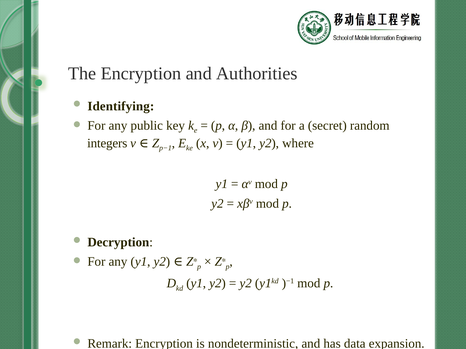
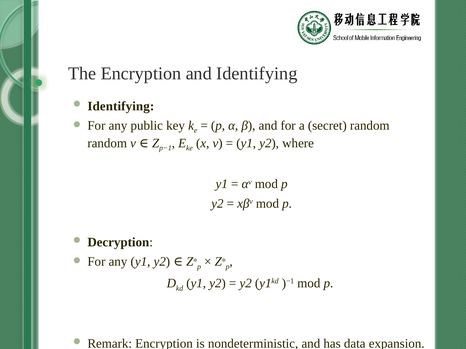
and Authorities: Authorities -> Identifying (257, 73)
integers: integers -> random (107, 143)
